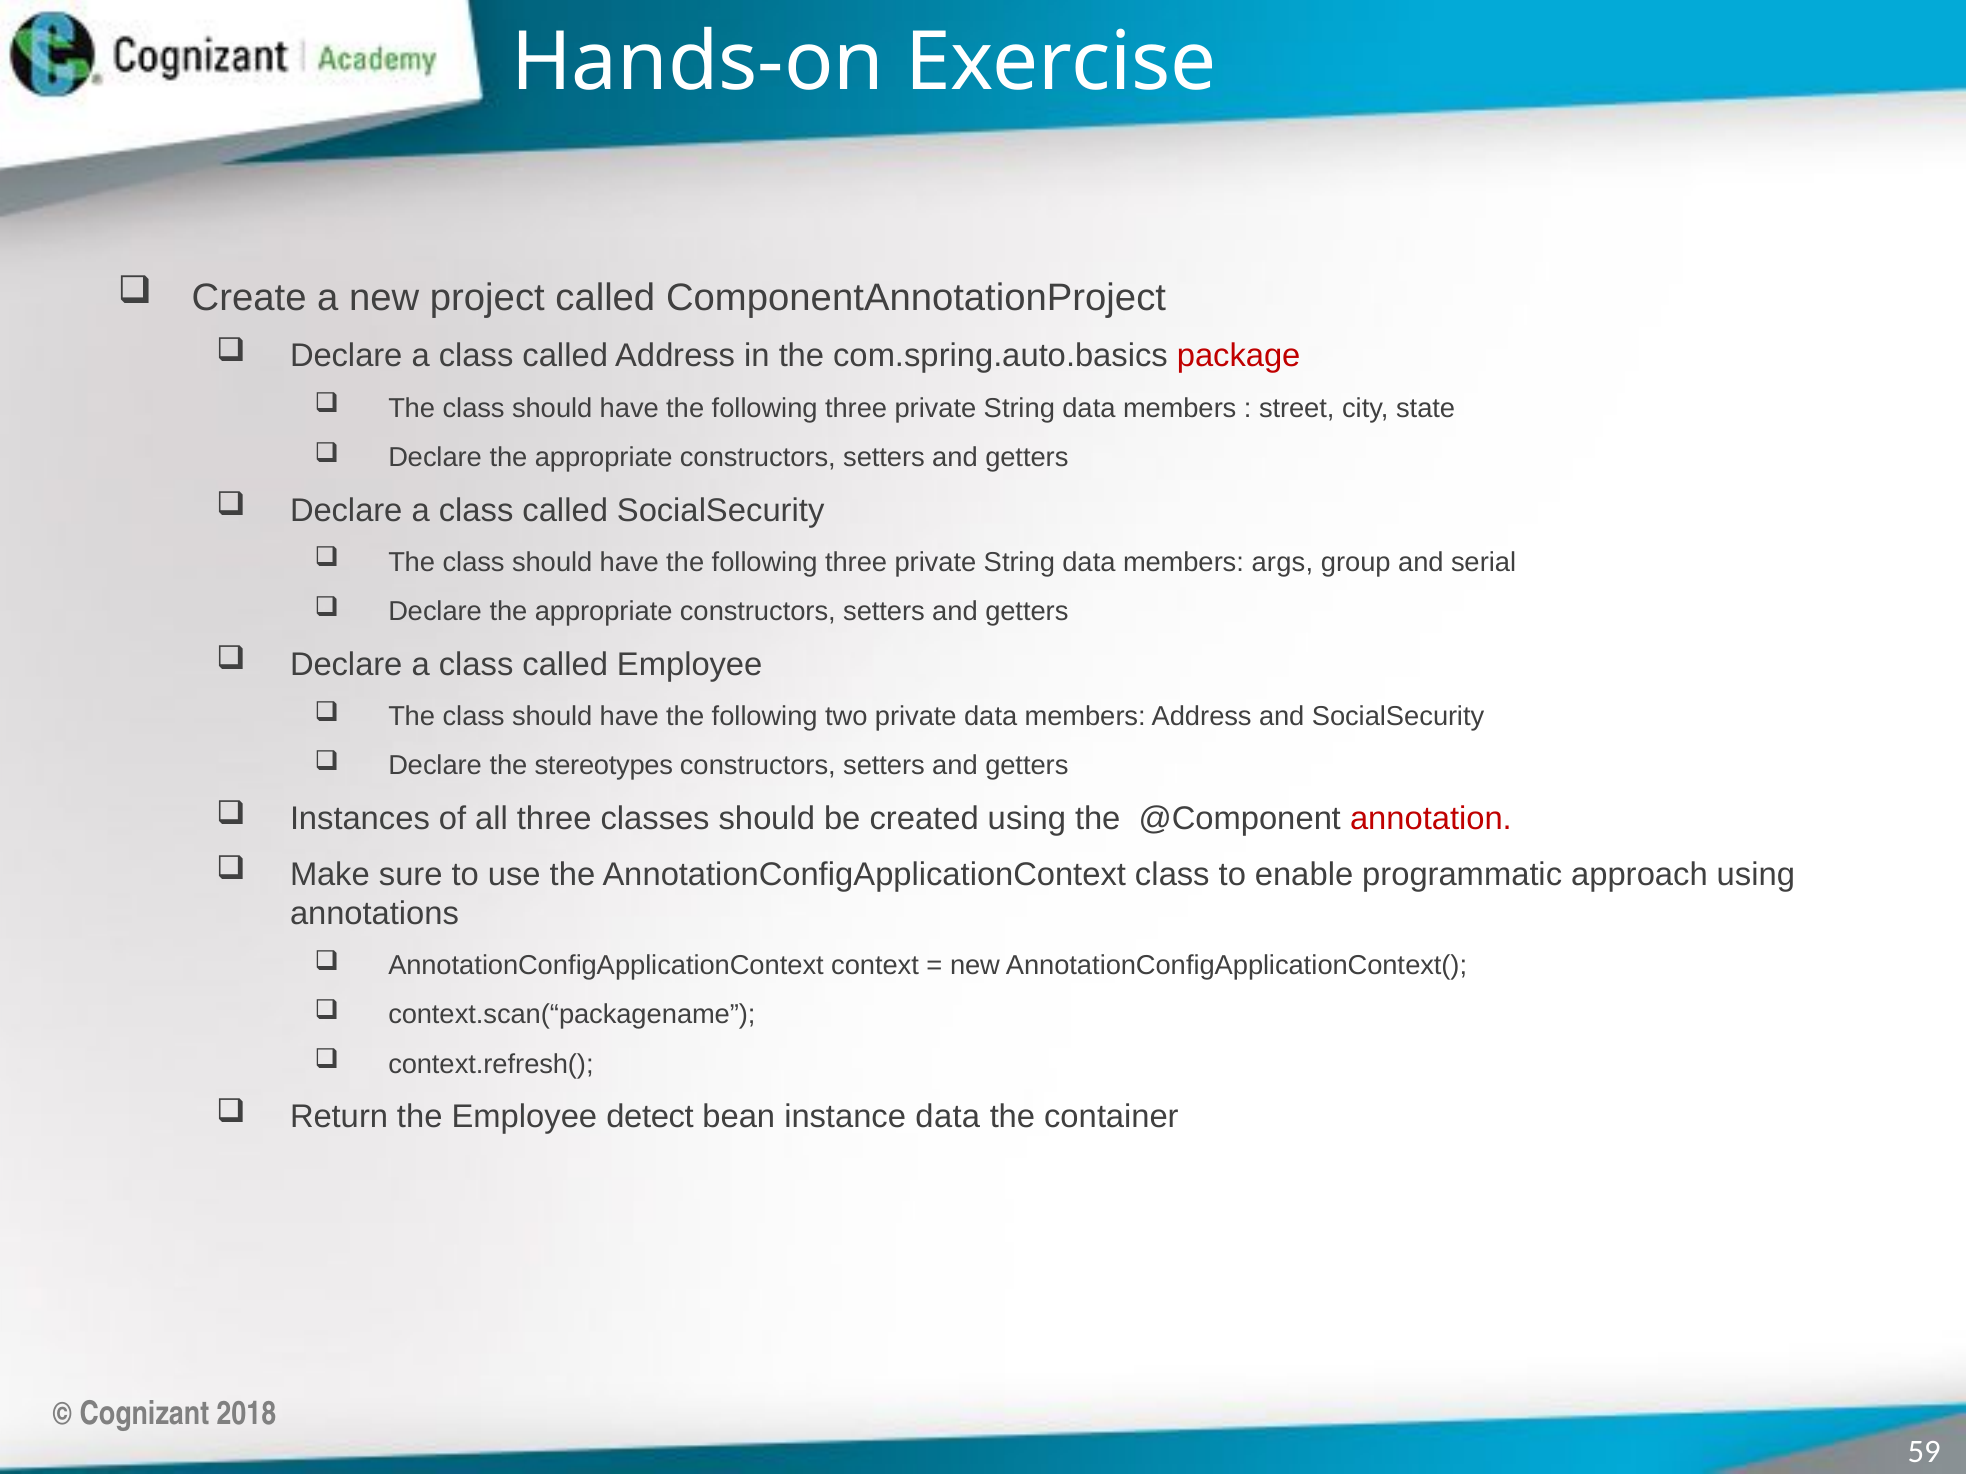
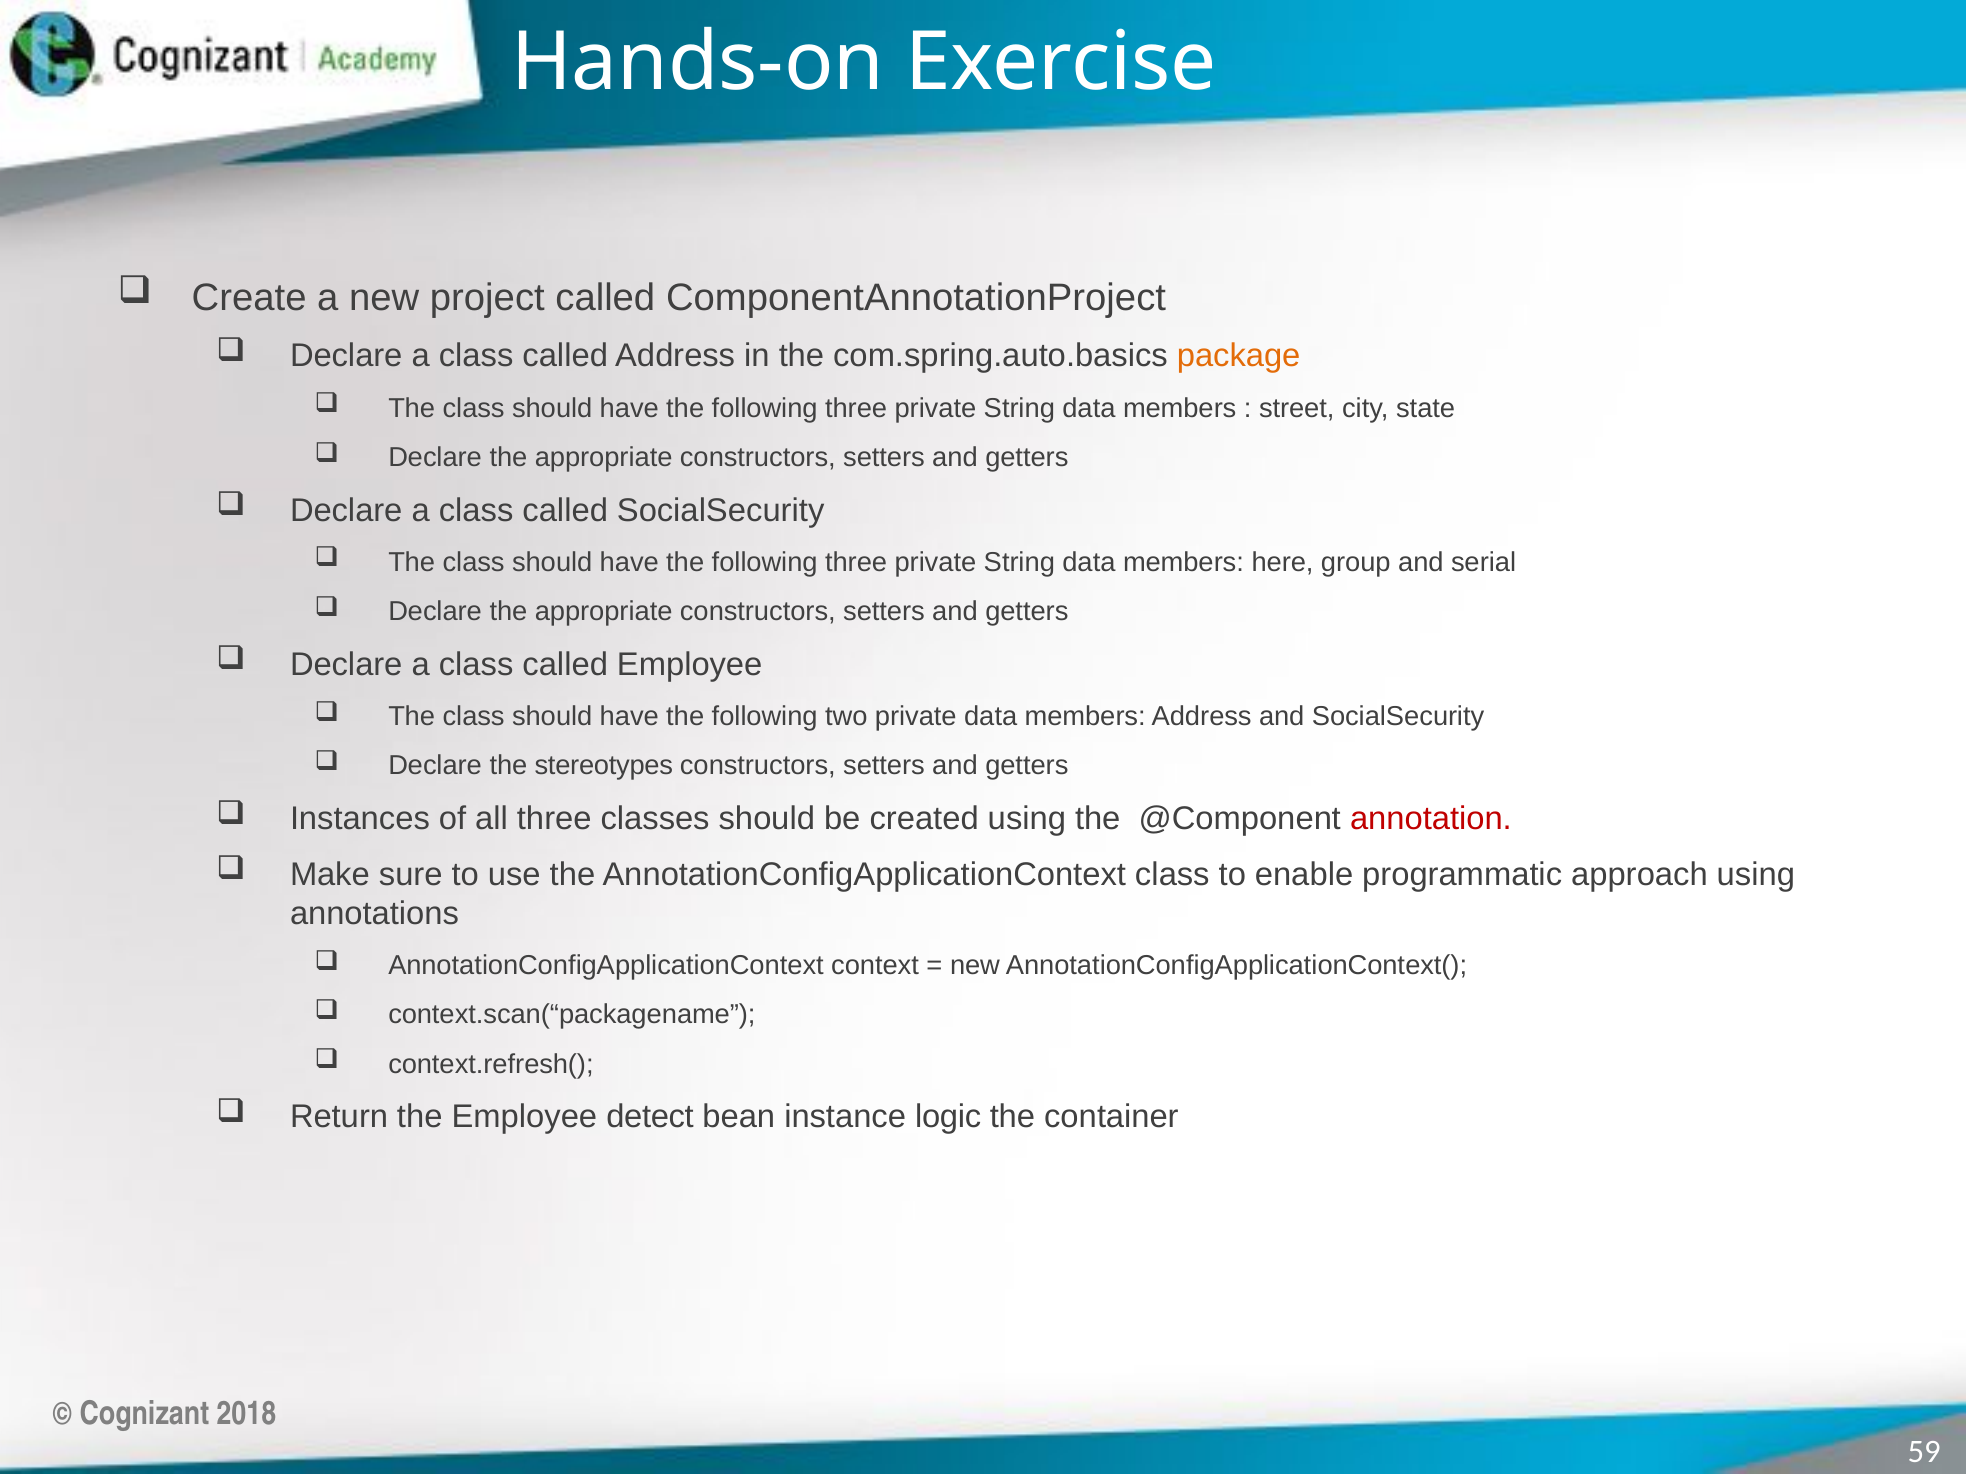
package colour: red -> orange (1239, 356)
args: args -> here (1283, 563)
instance data: data -> logic (948, 1117)
